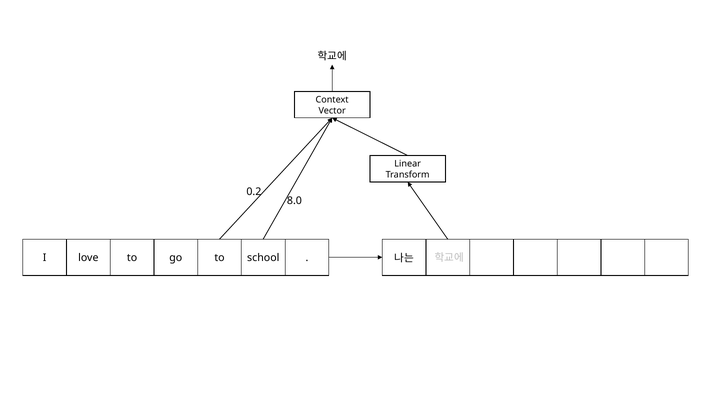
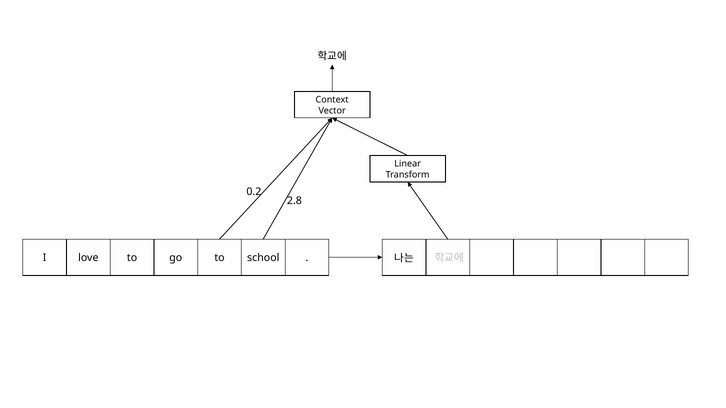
8.0: 8.0 -> 2.8 (294, 201)
